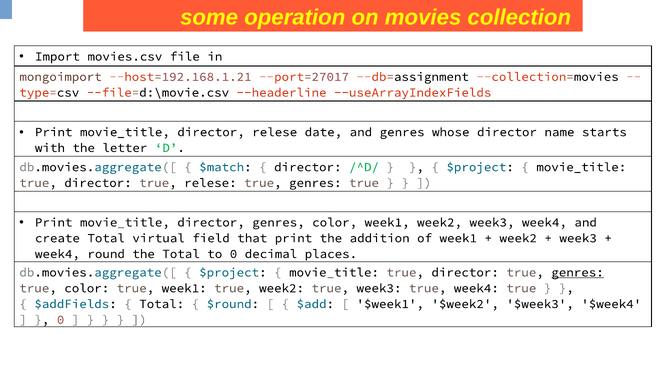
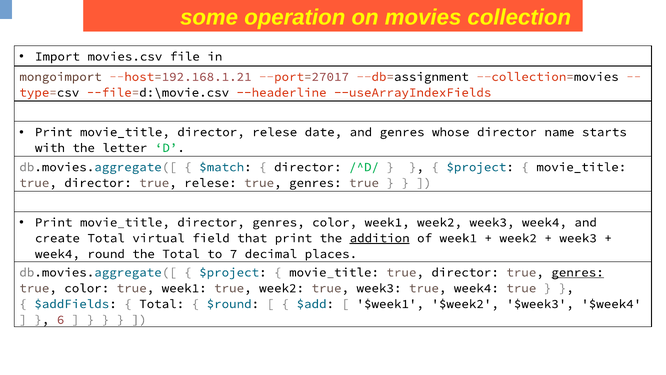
addition underline: none -> present (380, 238)
to 0: 0 -> 7 (234, 254)
0: 0 -> 6 (61, 319)
